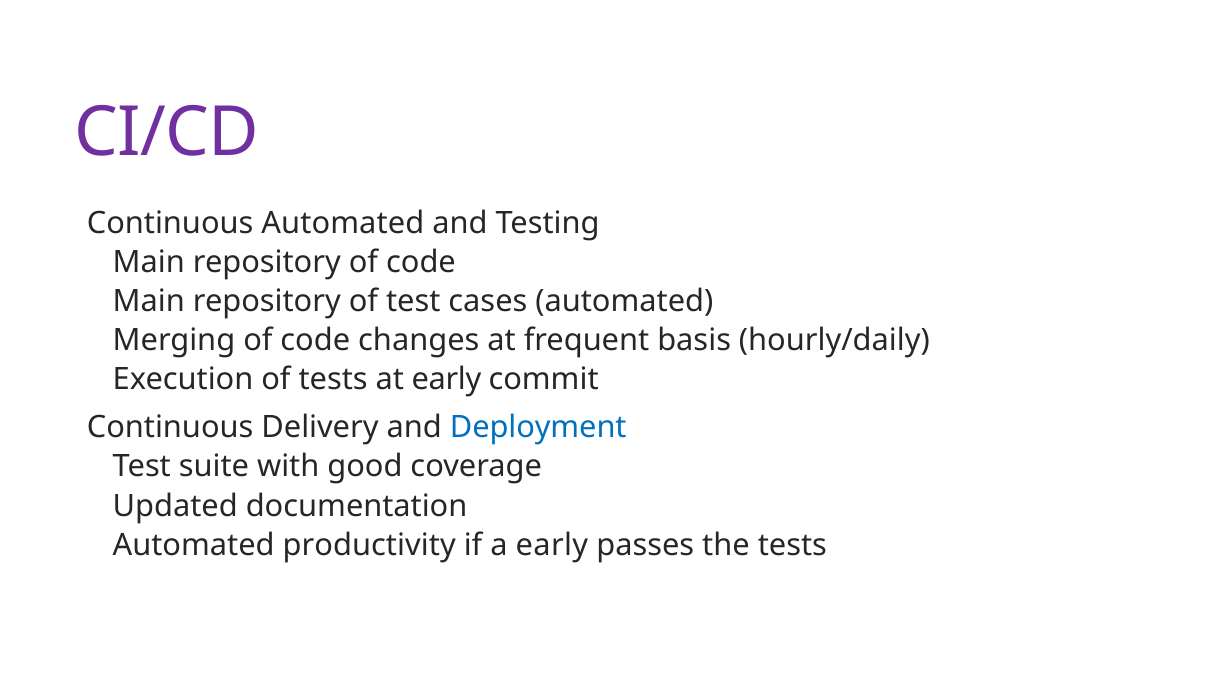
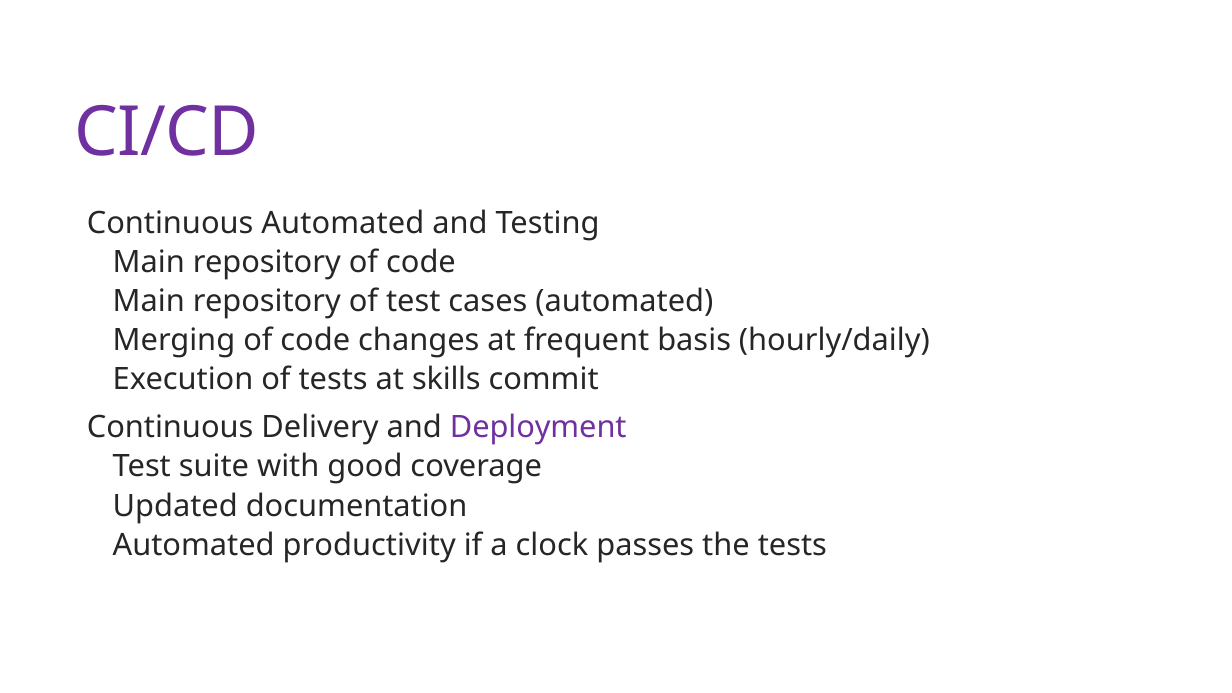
at early: early -> skills (446, 379)
Deployment colour: blue -> purple (538, 428)
a early: early -> clock (552, 545)
